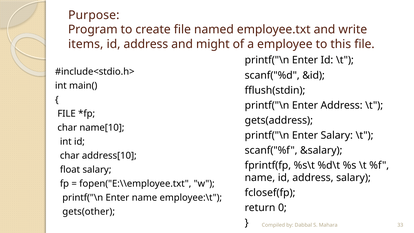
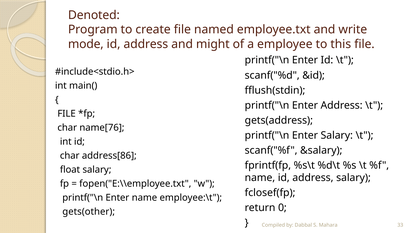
Purpose: Purpose -> Denoted (94, 15)
items: items -> mode (86, 44)
name[10: name[10 -> name[76 (102, 128)
address[10: address[10 -> address[86 (109, 156)
